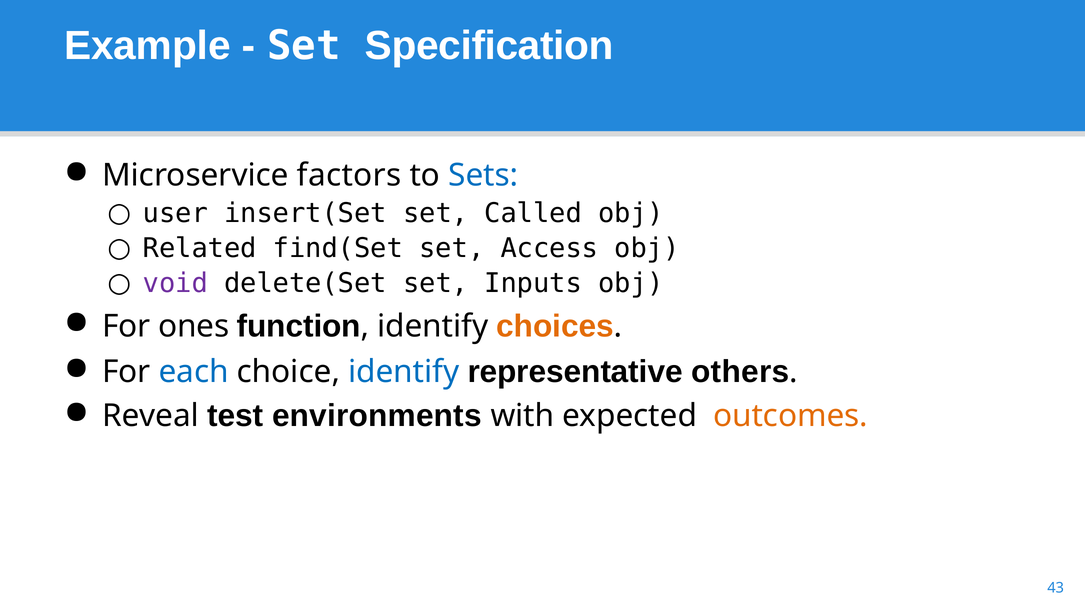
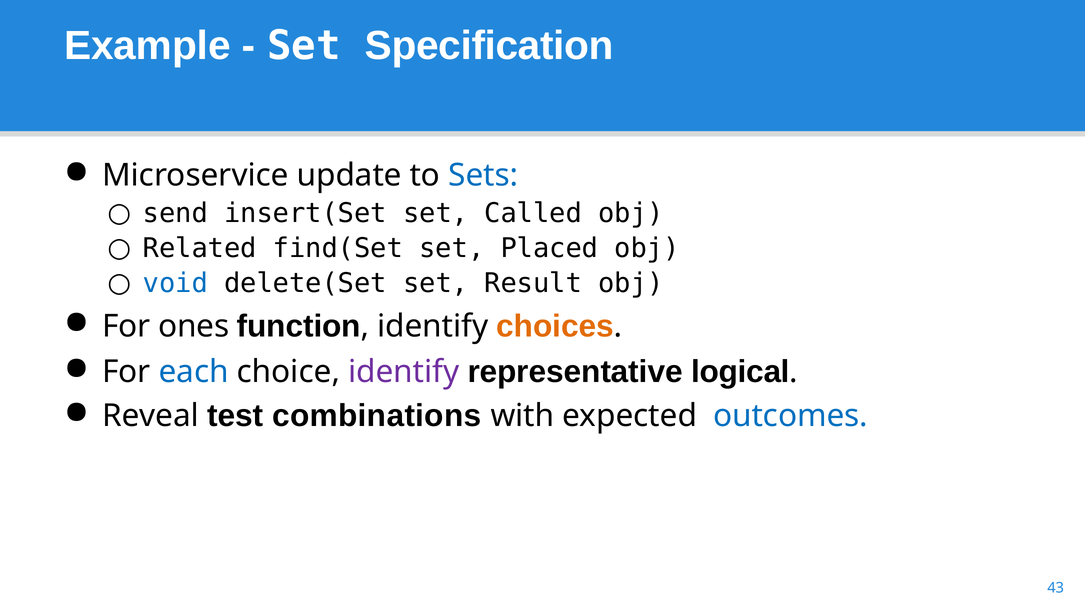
factors: factors -> update (349, 176)
user: user -> send (175, 213)
Access: Access -> Placed (549, 248)
void colour: purple -> blue (175, 283)
Inputs: Inputs -> Result (533, 283)
identify colour: blue -> purple (404, 372)
others: others -> logical (741, 372)
environments: environments -> combinations (377, 416)
outcomes colour: orange -> blue (791, 416)
